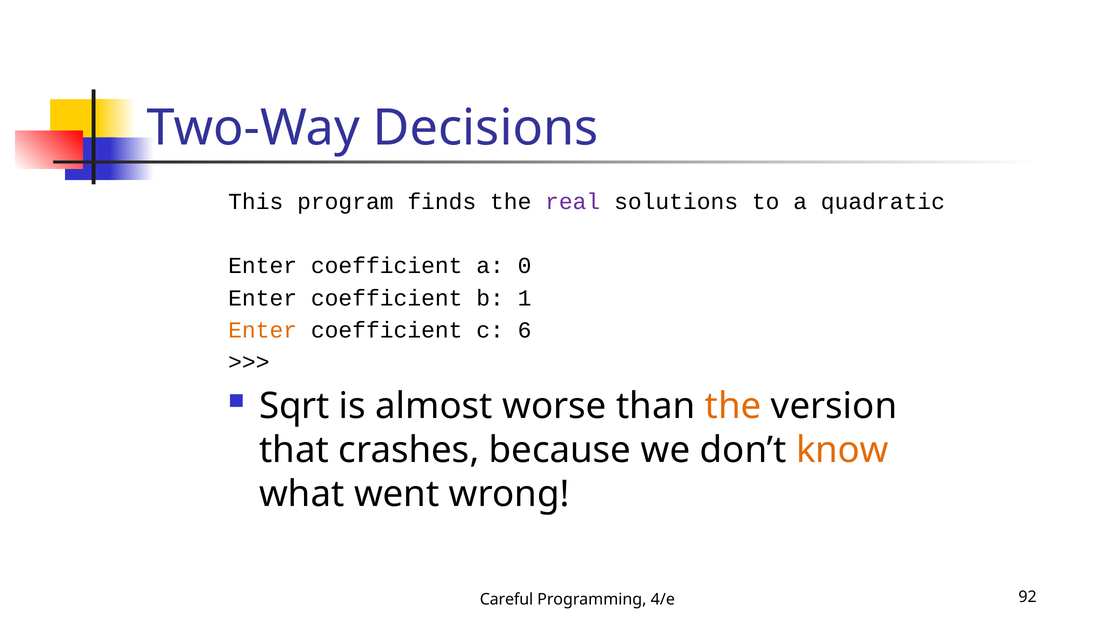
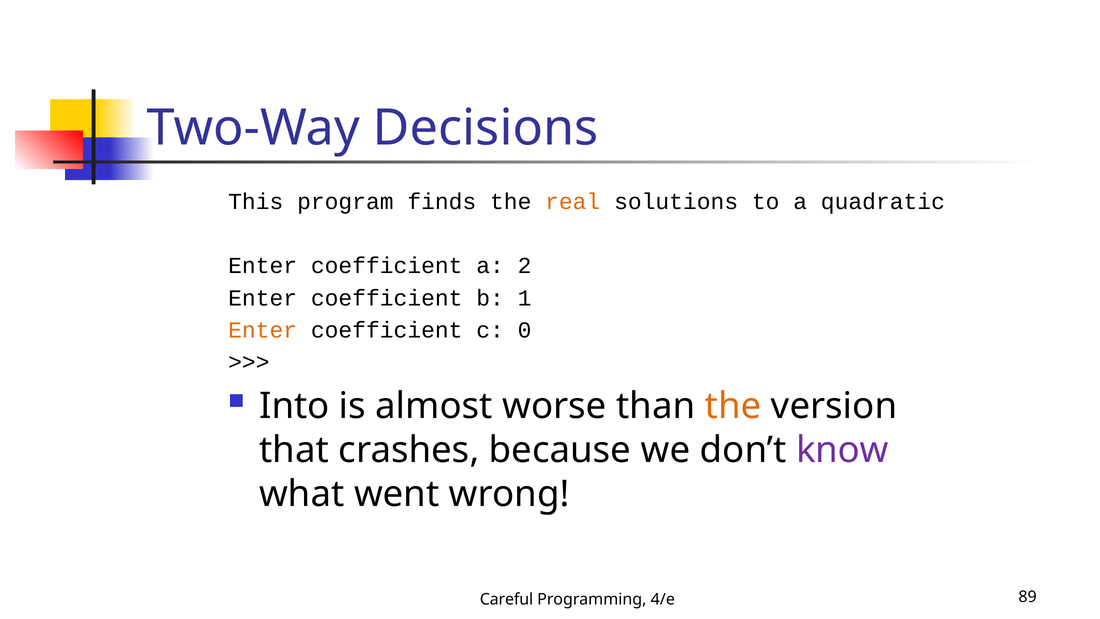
real colour: purple -> orange (573, 202)
0: 0 -> 2 (525, 266)
6: 6 -> 0 (525, 330)
Sqrt: Sqrt -> Into (294, 406)
know colour: orange -> purple (842, 450)
92: 92 -> 89 (1028, 597)
